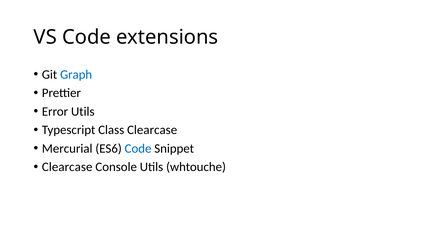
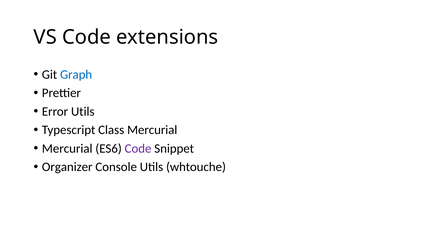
Class Clearcase: Clearcase -> Mercurial (152, 130)
Code colour: blue -> purple (138, 149)
Clearcase: Clearcase -> Organizer (67, 167)
